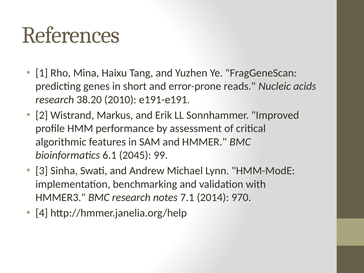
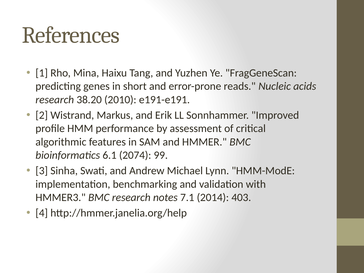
2045: 2045 -> 2074 (135, 155)
970: 970 -> 403 (241, 197)
